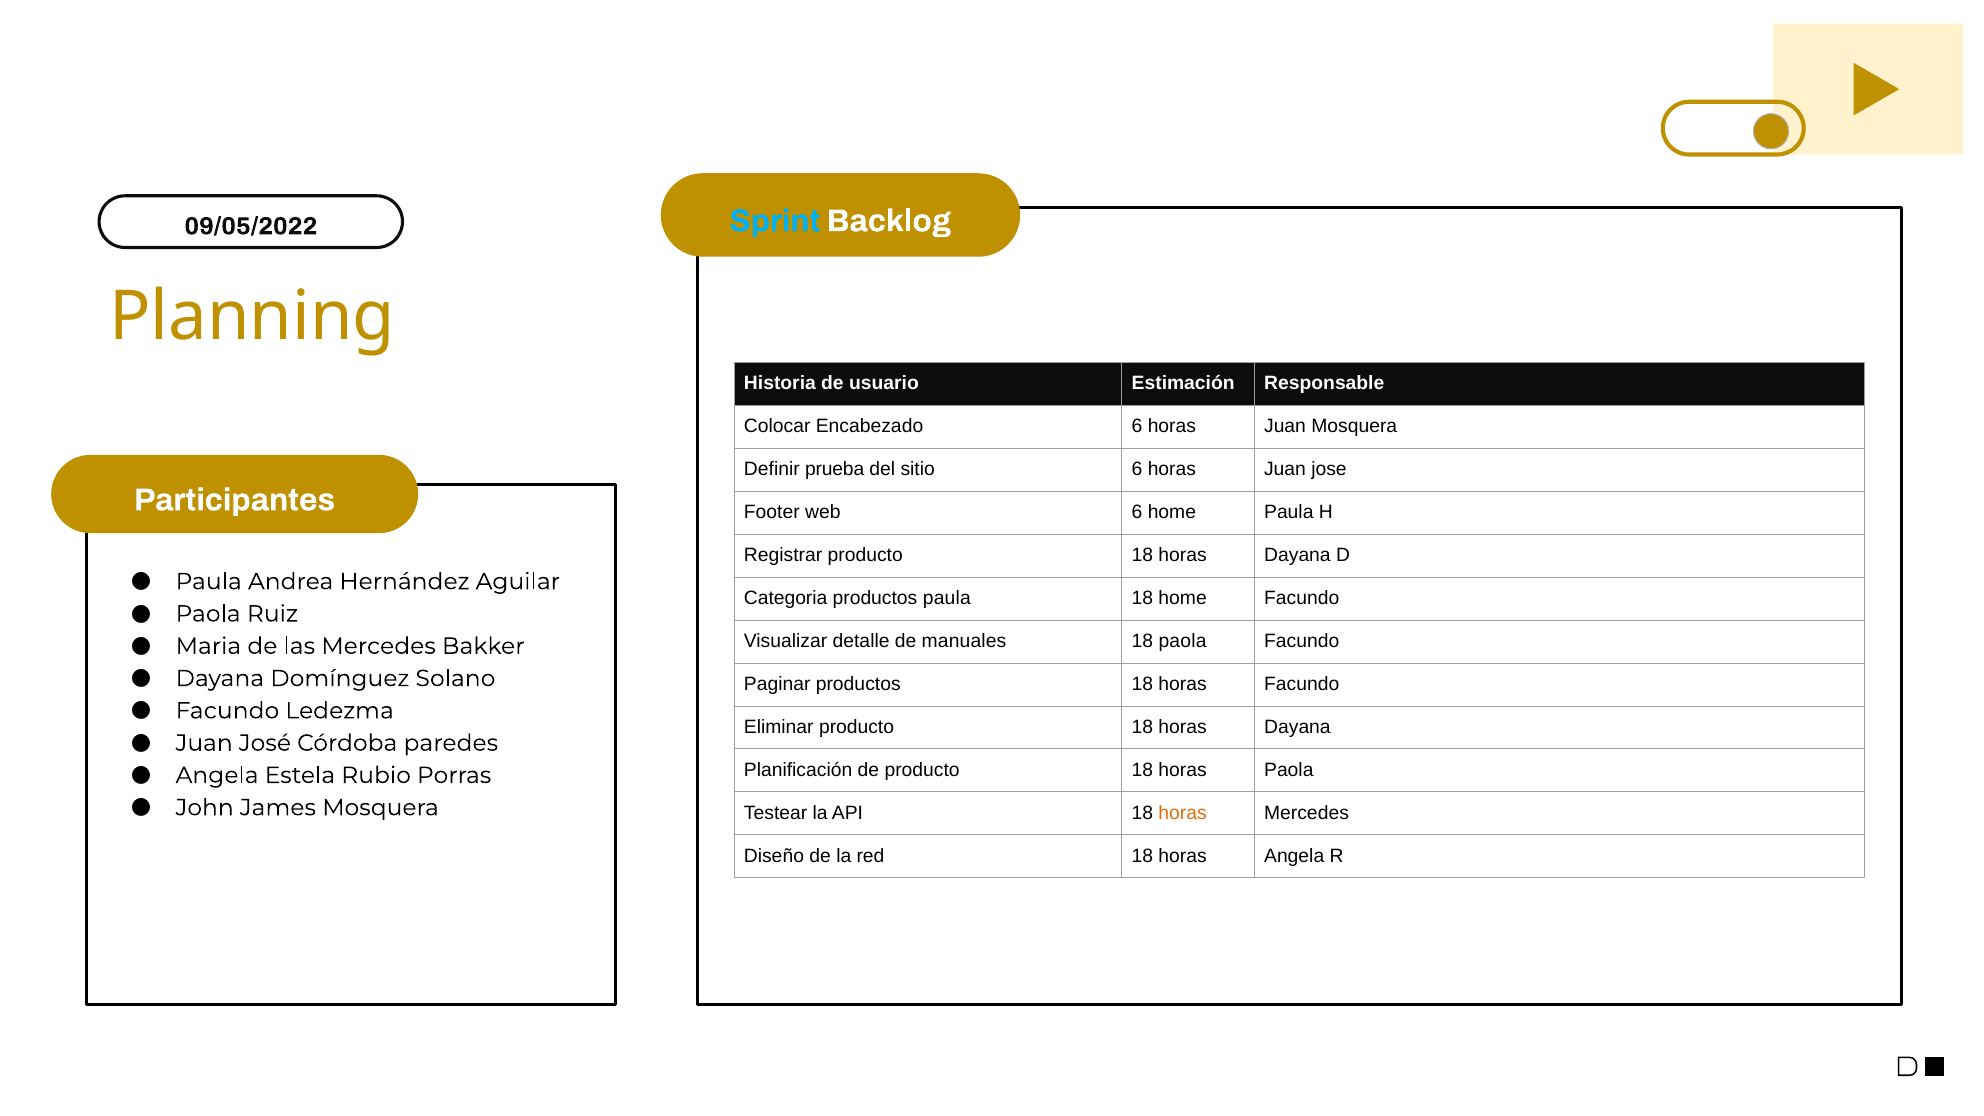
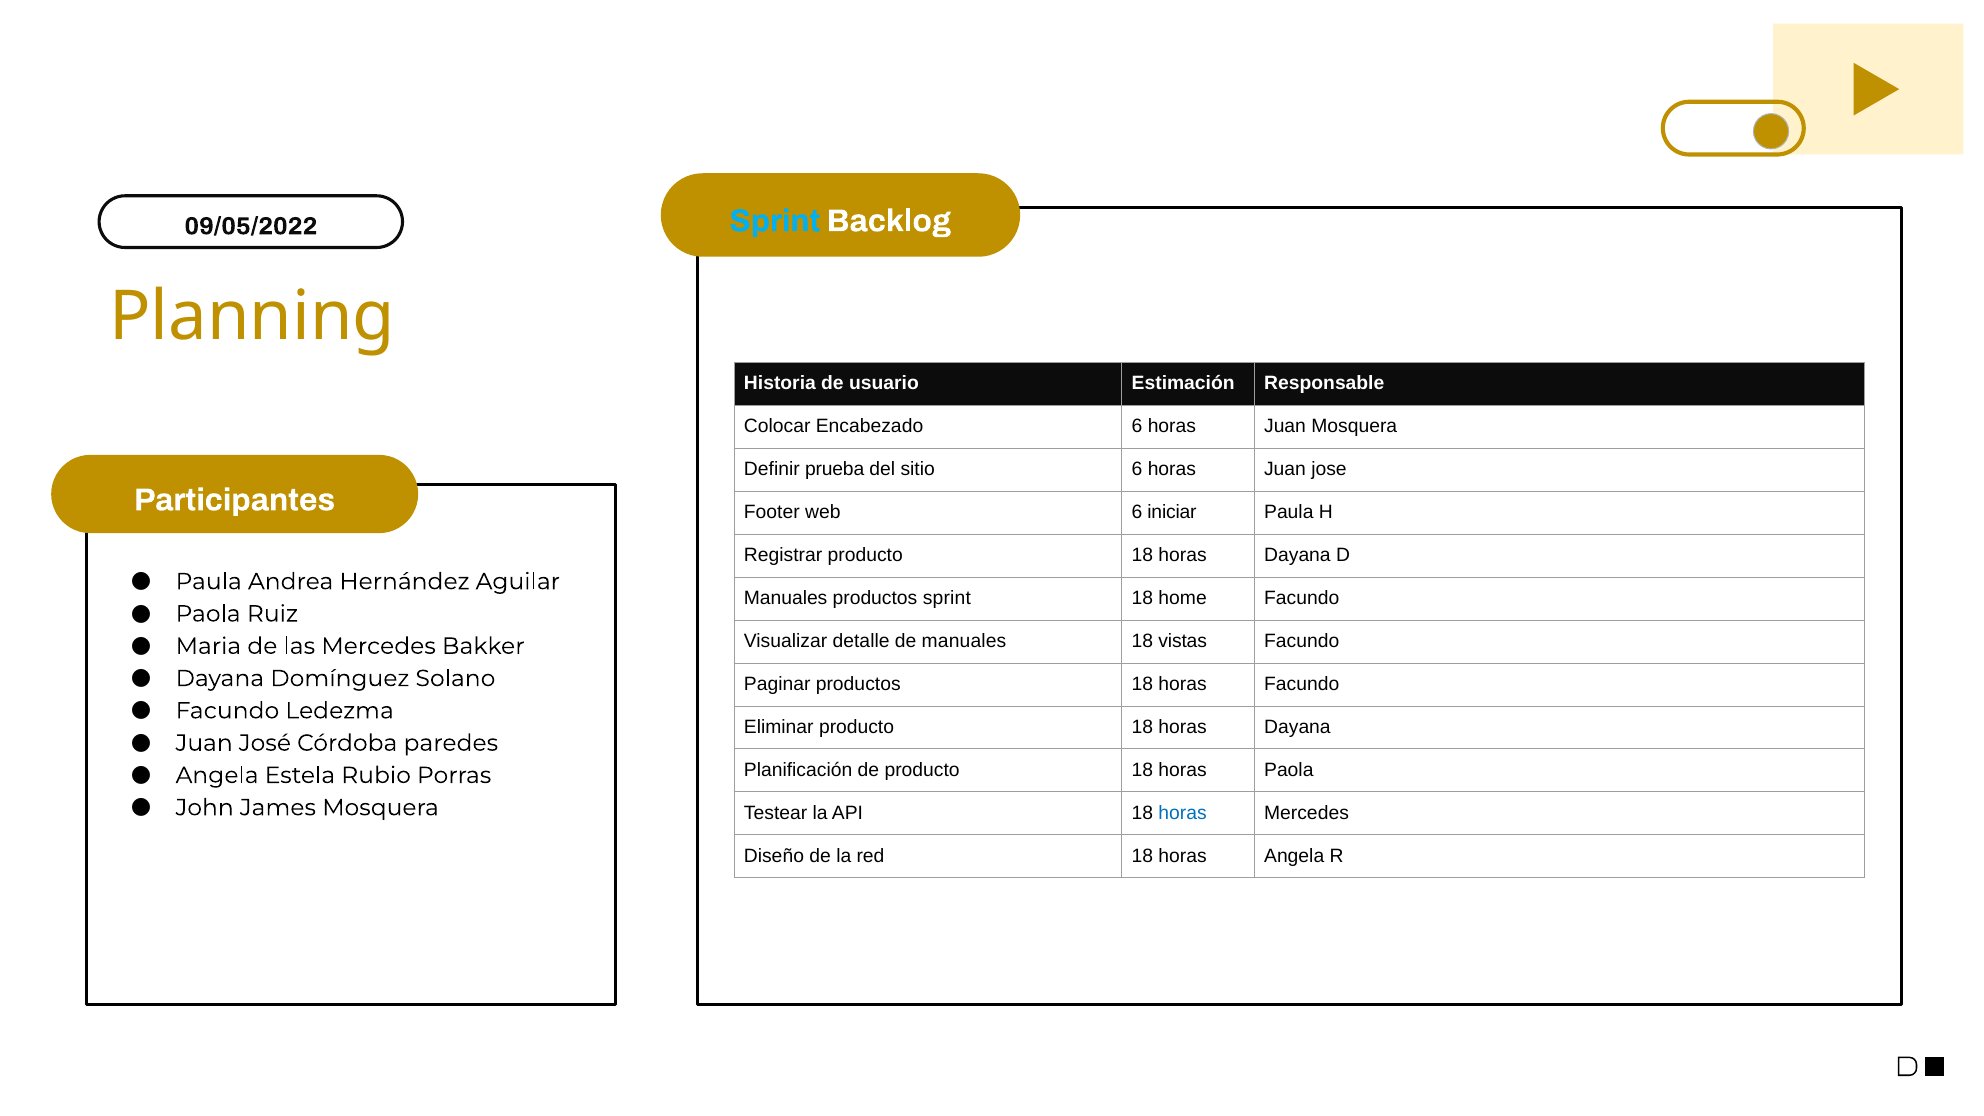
6 home: home -> iniciar (1172, 512)
Categoria: Categoria -> Manuales (786, 598)
productos paula: paula -> sprint (947, 598)
18 paola: paola -> vistas (1183, 641)
horas colour: orange -> blue (1183, 813)
